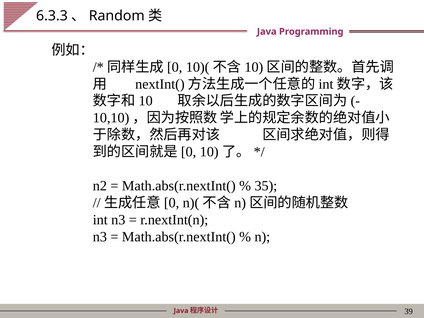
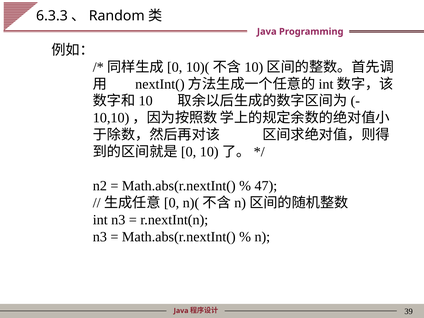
35: 35 -> 47 (266, 186)
